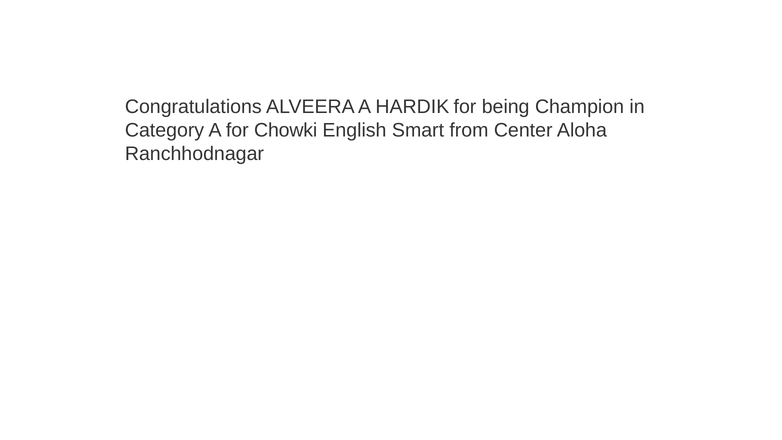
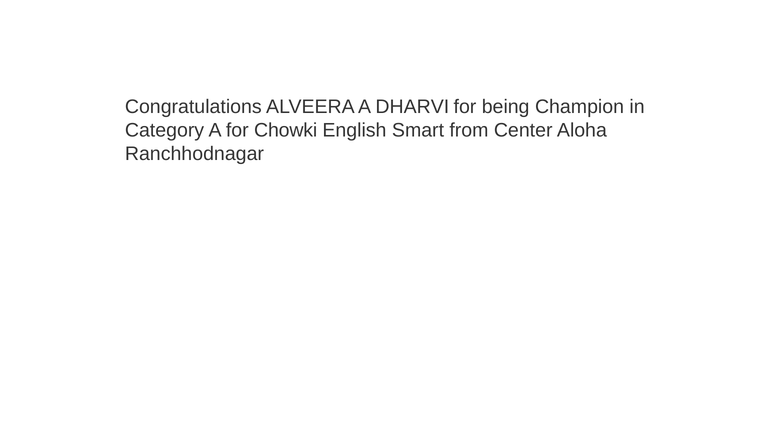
HARDIK: HARDIK -> DHARVI (412, 107)
